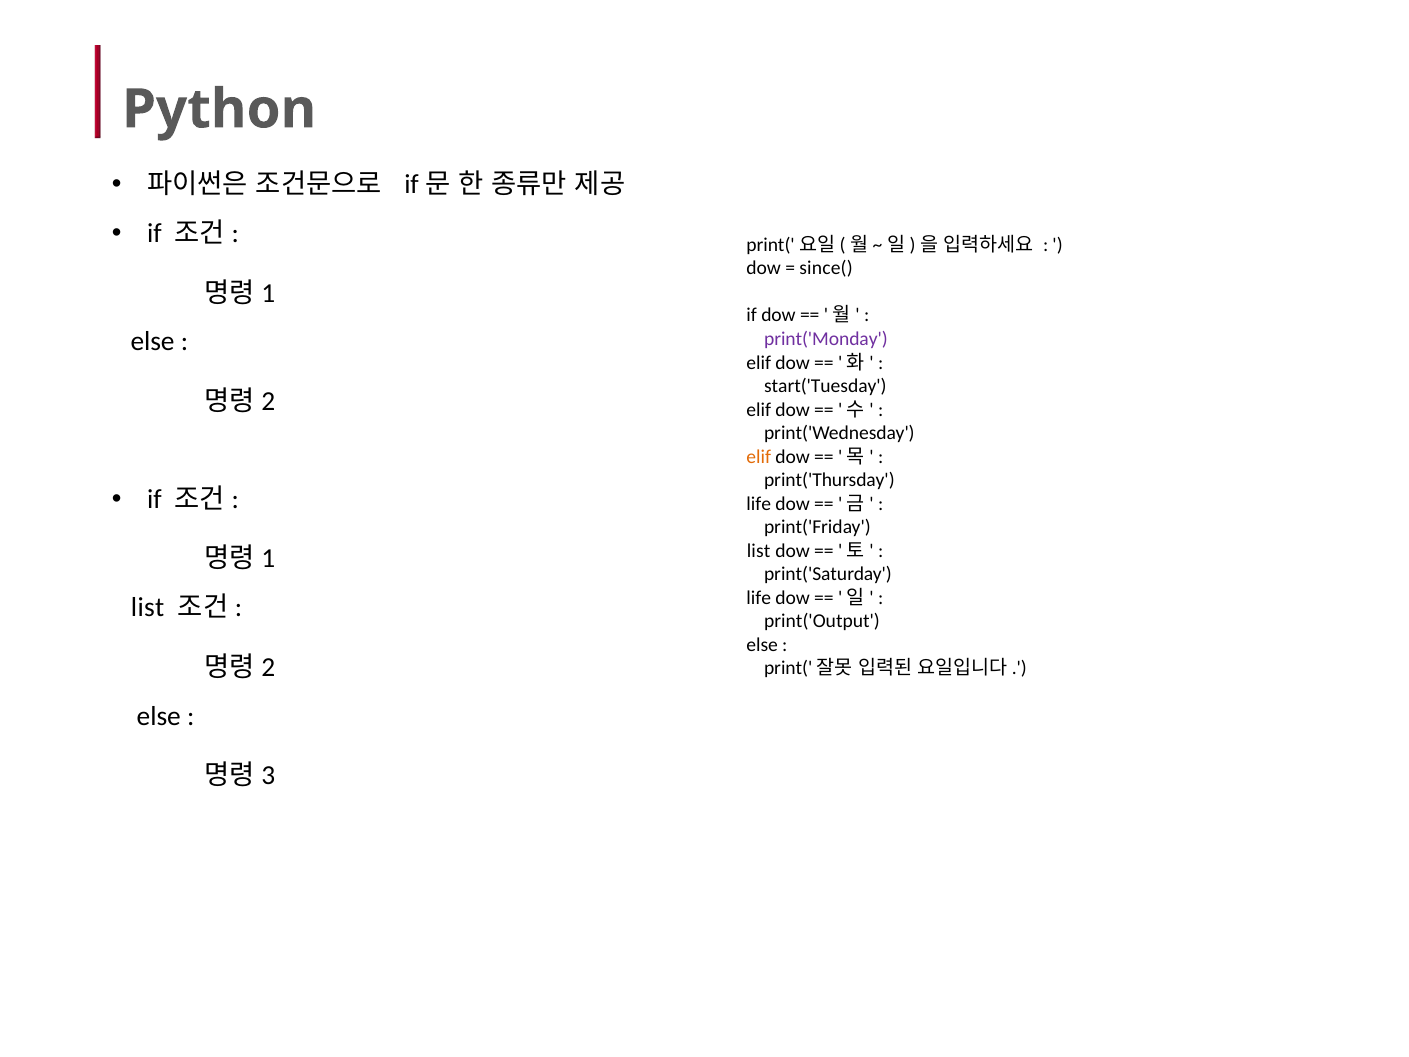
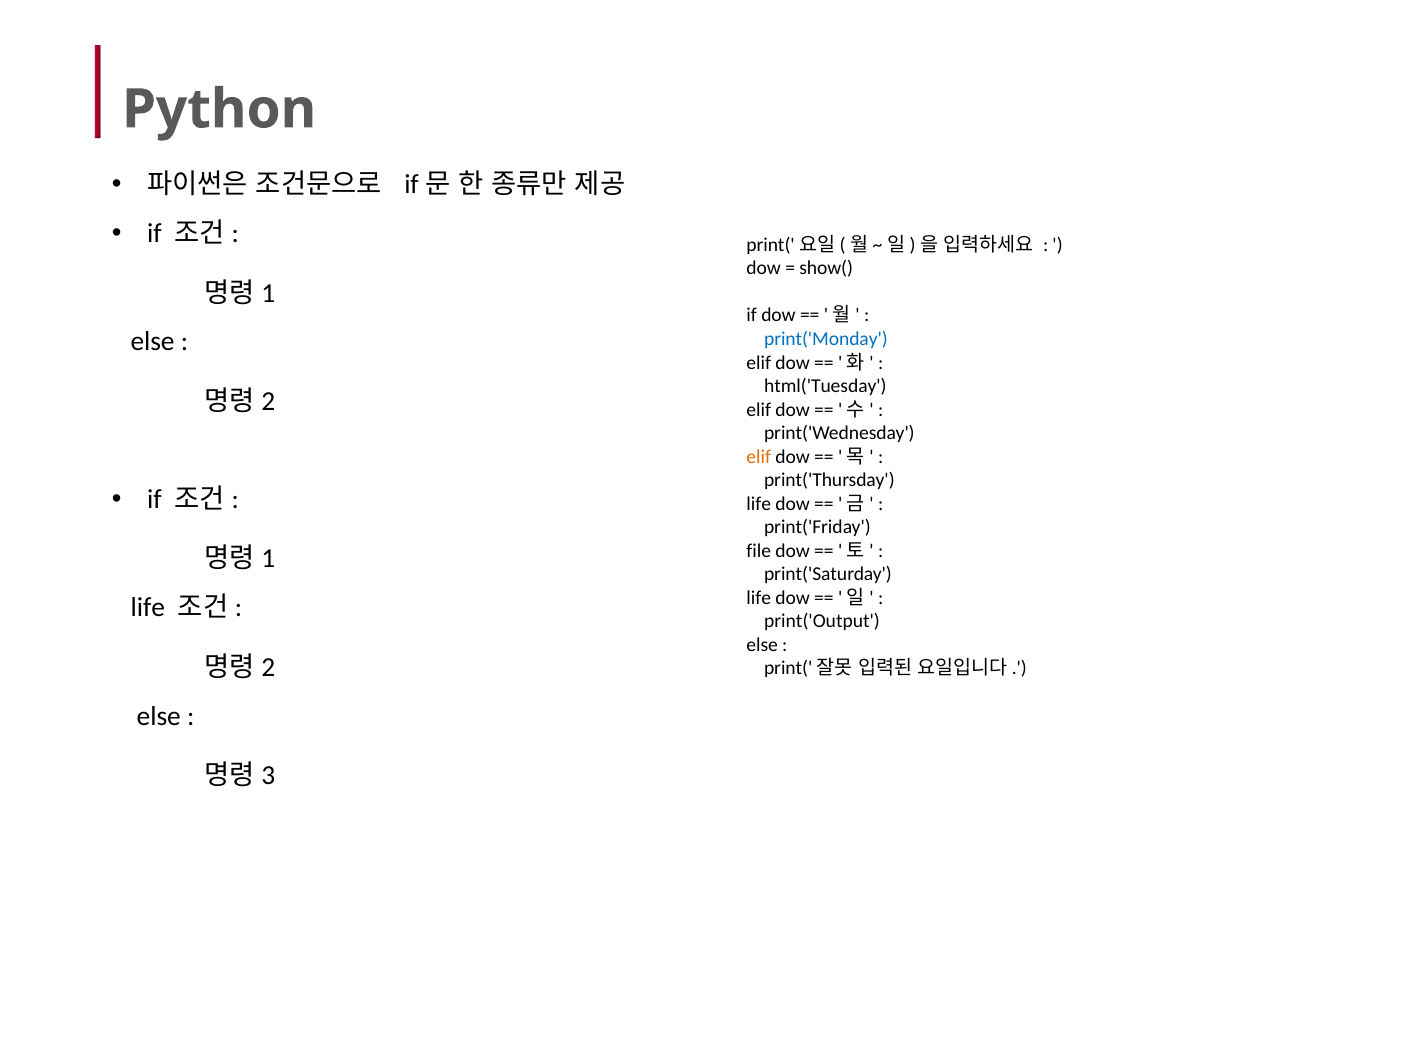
since(: since( -> show( (826, 268)
print('Monday colour: purple -> blue (826, 339)
start('Tuesday: start('Tuesday -> html('Tuesday (825, 386)
list: list -> file (759, 551)
list: list -> life (148, 608)
